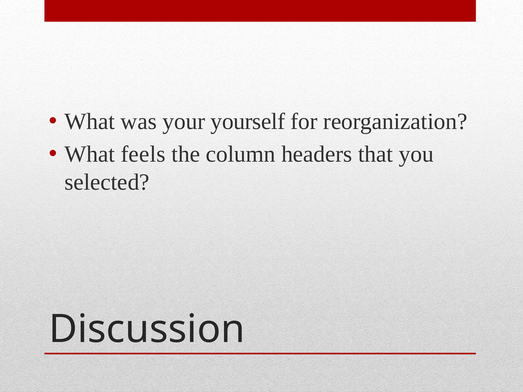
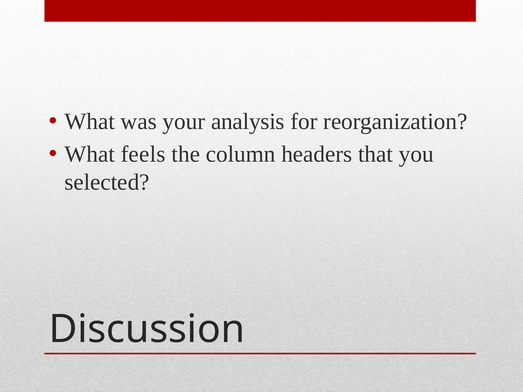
yourself: yourself -> analysis (248, 122)
